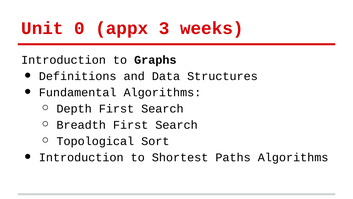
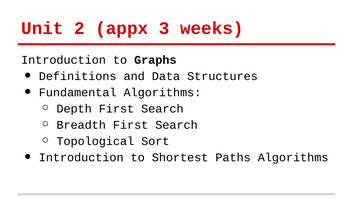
0: 0 -> 2 (79, 28)
